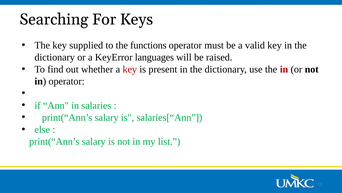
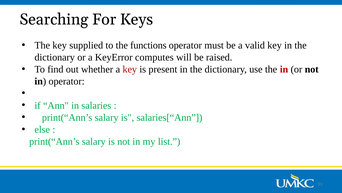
languages: languages -> computes (154, 57)
